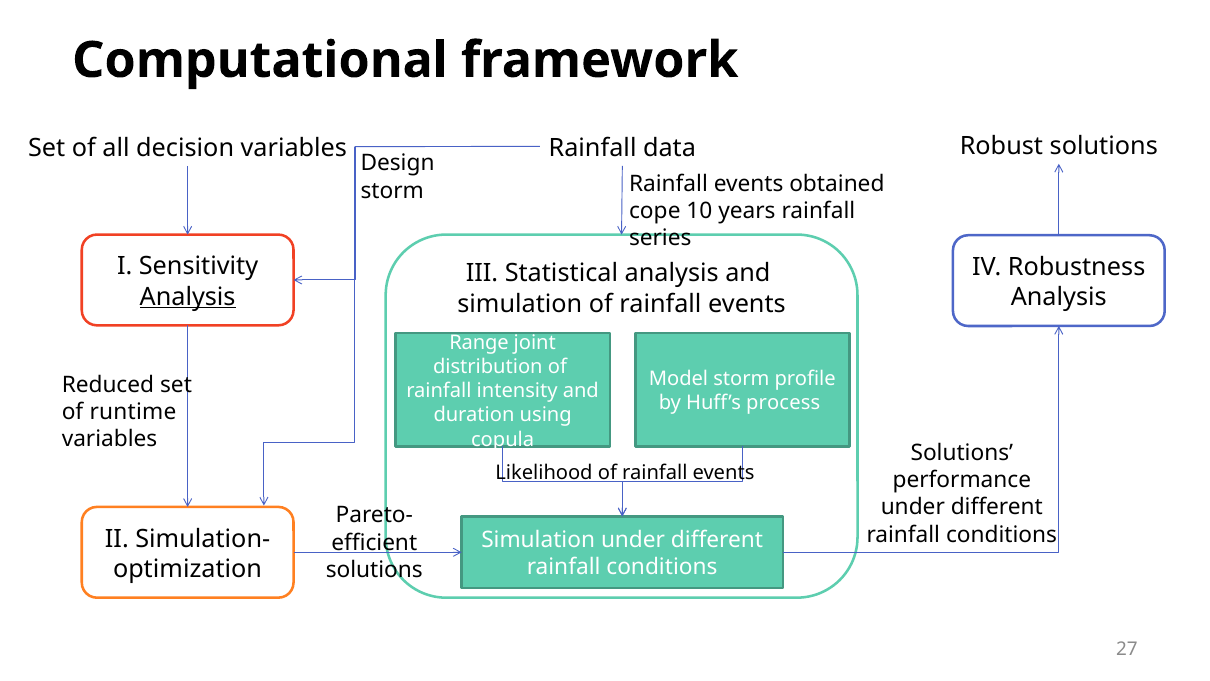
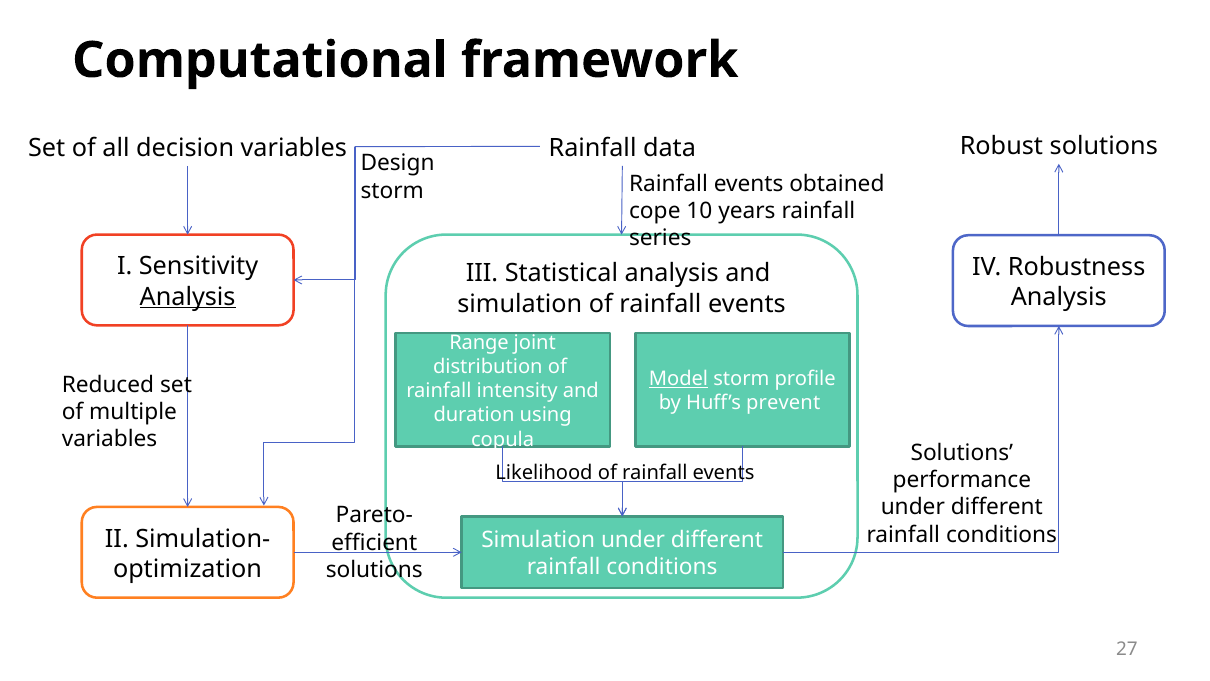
Model underline: none -> present (679, 379)
process: process -> prevent (783, 403)
runtime: runtime -> multiple (133, 412)
